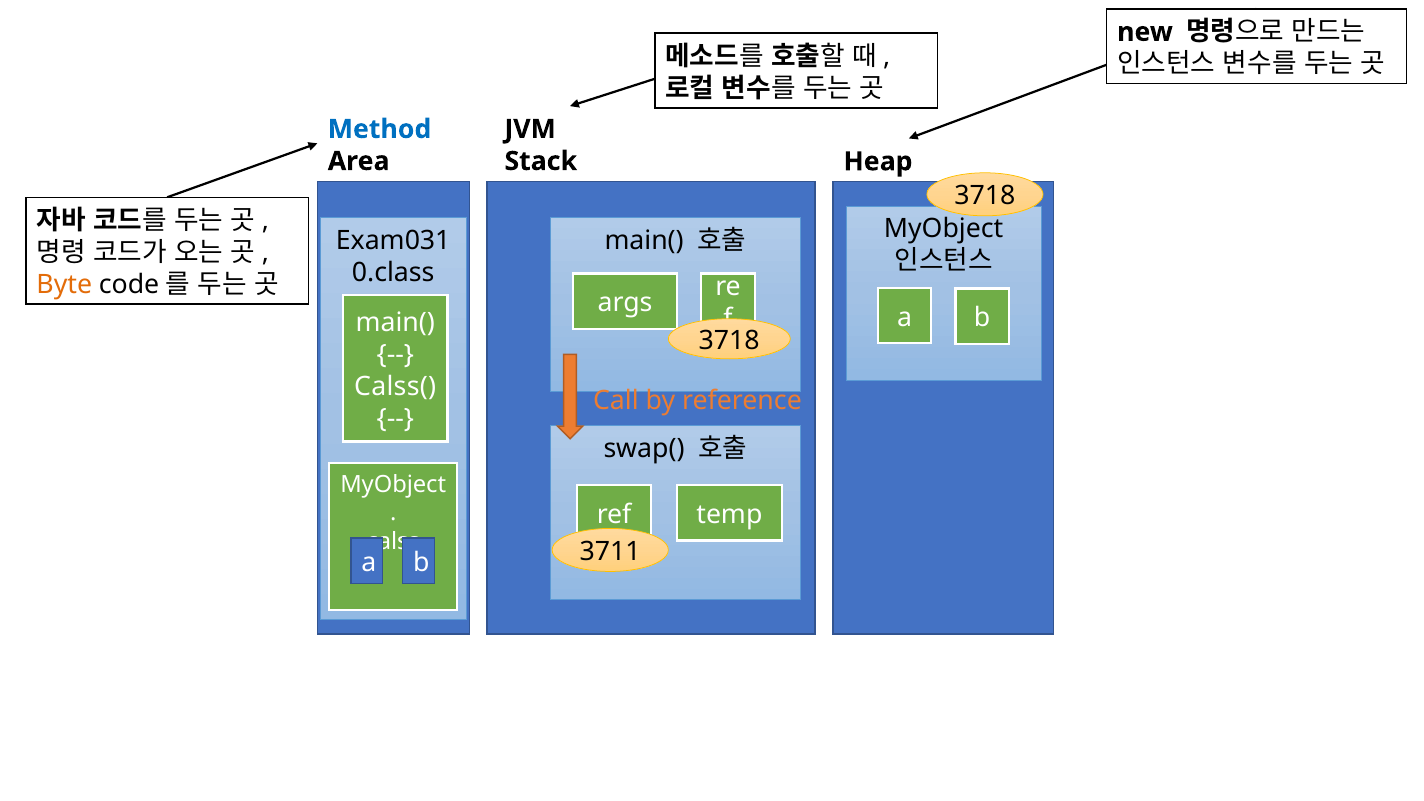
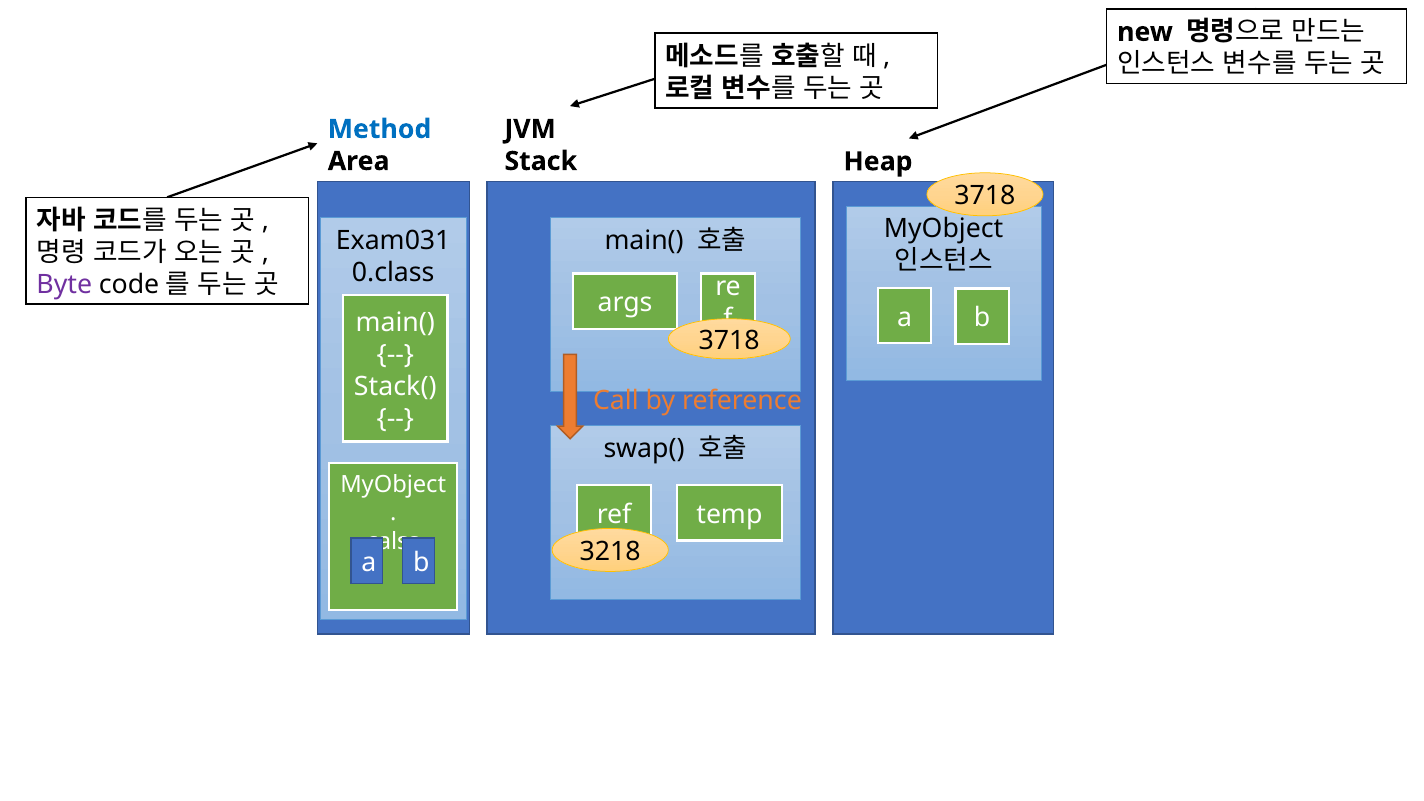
Byte colour: orange -> purple (64, 284)
Calss(: Calss( -> Stack( (395, 386)
3711: 3711 -> 3218 (610, 552)
